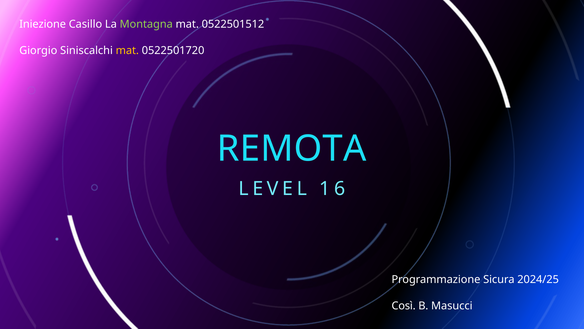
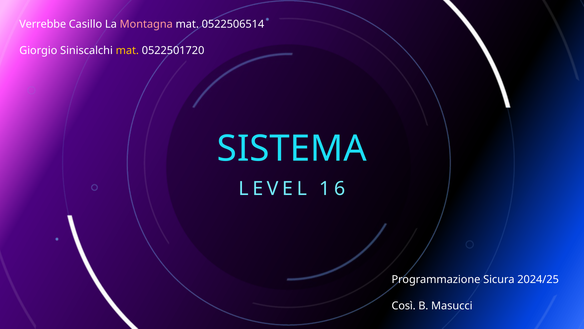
Iniezione: Iniezione -> Verrebbe (43, 24)
Montagna colour: light green -> pink (146, 24)
0522501512: 0522501512 -> 0522506514 (233, 24)
REMOTA: REMOTA -> SISTEMA (292, 149)
